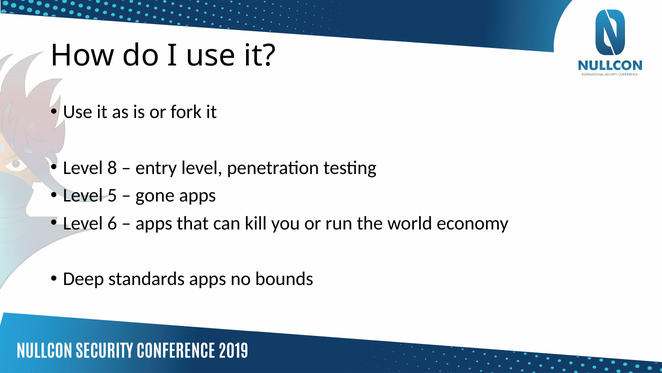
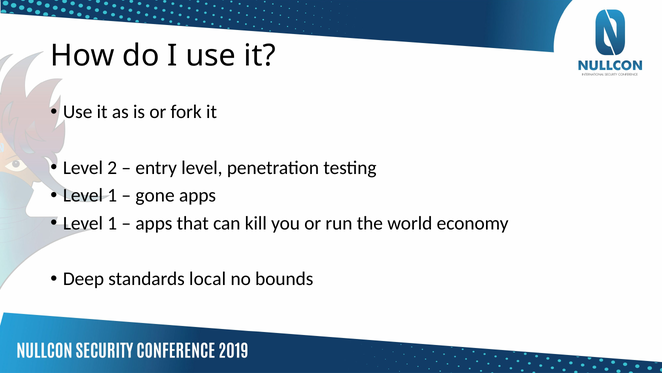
8: 8 -> 2 (112, 167)
5: 5 -> 1 (112, 195)
6: 6 -> 1 (112, 223)
standards apps: apps -> local (208, 278)
